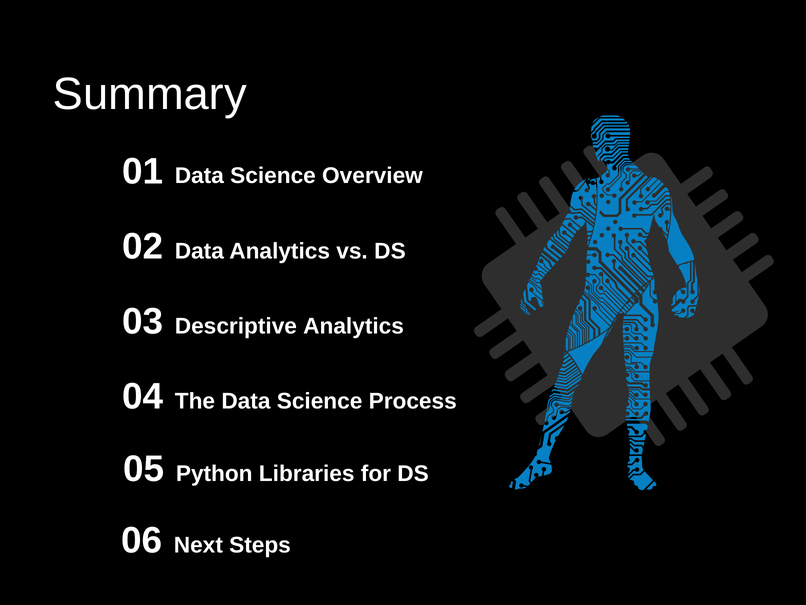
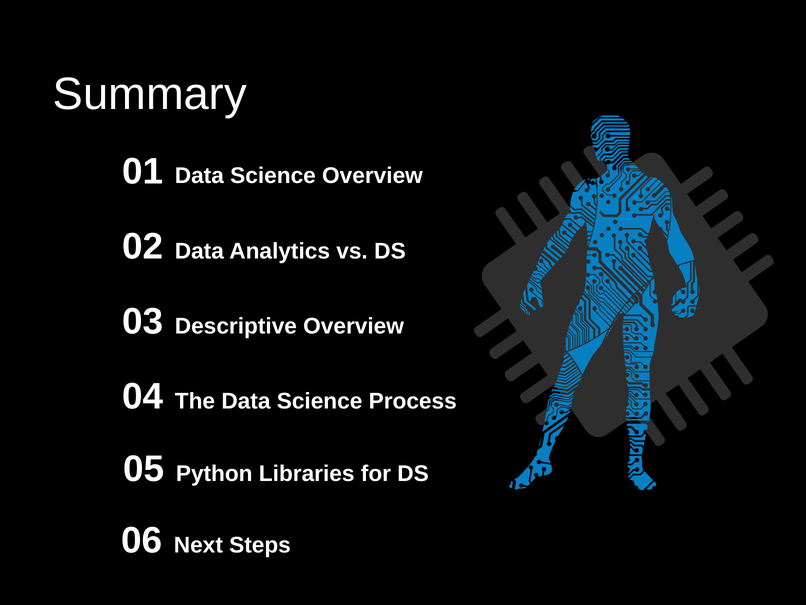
Descriptive Analytics: Analytics -> Overview (354, 326)
